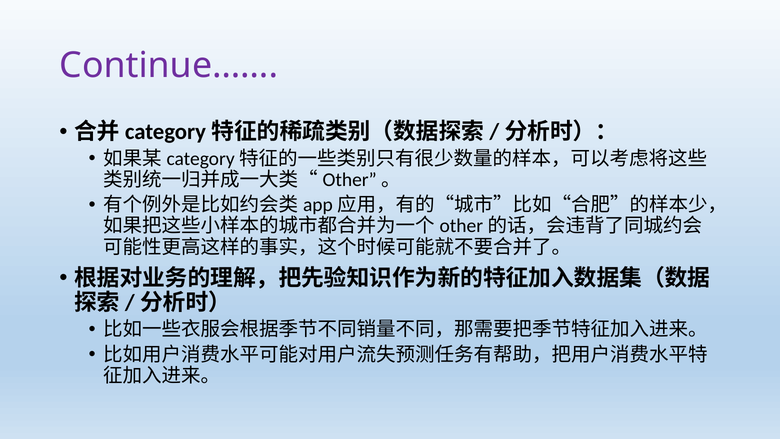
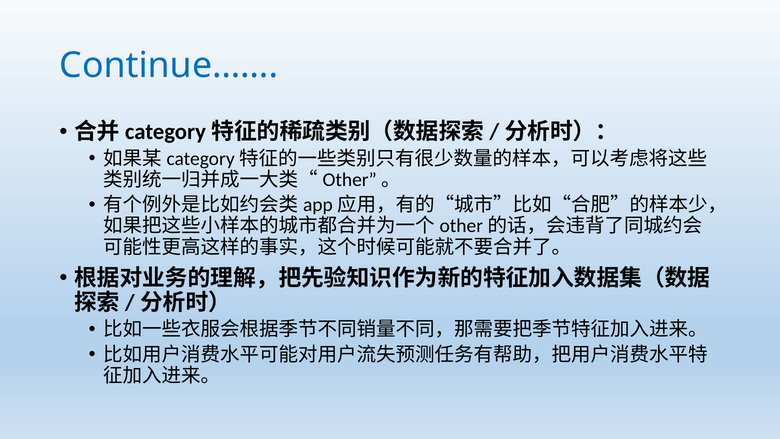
Continue…… colour: purple -> blue (169, 66)
